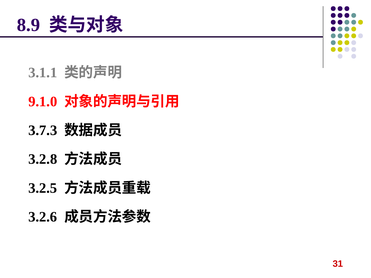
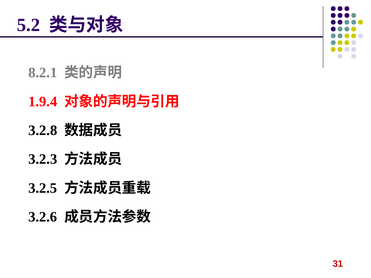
8.9: 8.9 -> 5.2 (28, 25)
3.1.1: 3.1.1 -> 8.2.1 (43, 73)
9.1.0: 9.1.0 -> 1.9.4 (43, 102)
3.7.3: 3.7.3 -> 3.2.8 (43, 130)
3.2.8: 3.2.8 -> 3.2.3 (43, 159)
